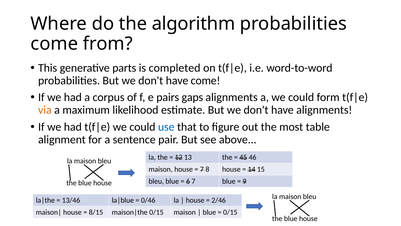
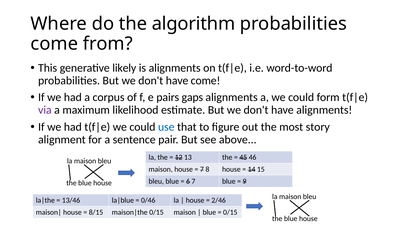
parts: parts -> likely (124, 68)
is completed: completed -> alignments (175, 68)
via colour: orange -> purple (45, 110)
table: table -> story (318, 127)
